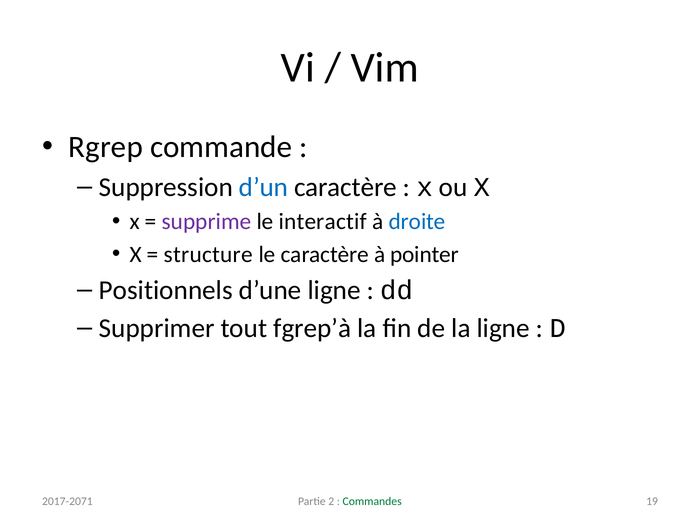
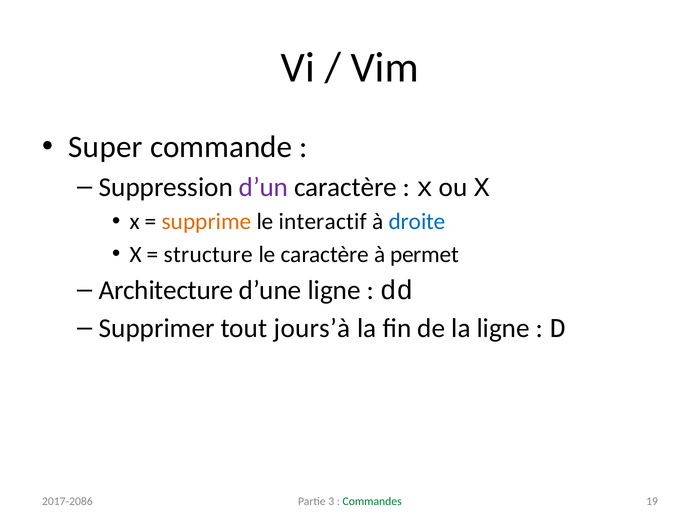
Rgrep: Rgrep -> Super (106, 147)
d’un colour: blue -> purple (264, 187)
supprime colour: purple -> orange (206, 222)
pointer: pointer -> permet (425, 254)
Positionnels: Positionnels -> Architecture (166, 290)
fgrep’à: fgrep’à -> jours’à (312, 328)
2: 2 -> 3 (331, 501)
2017-2071: 2017-2071 -> 2017-2086 (67, 501)
